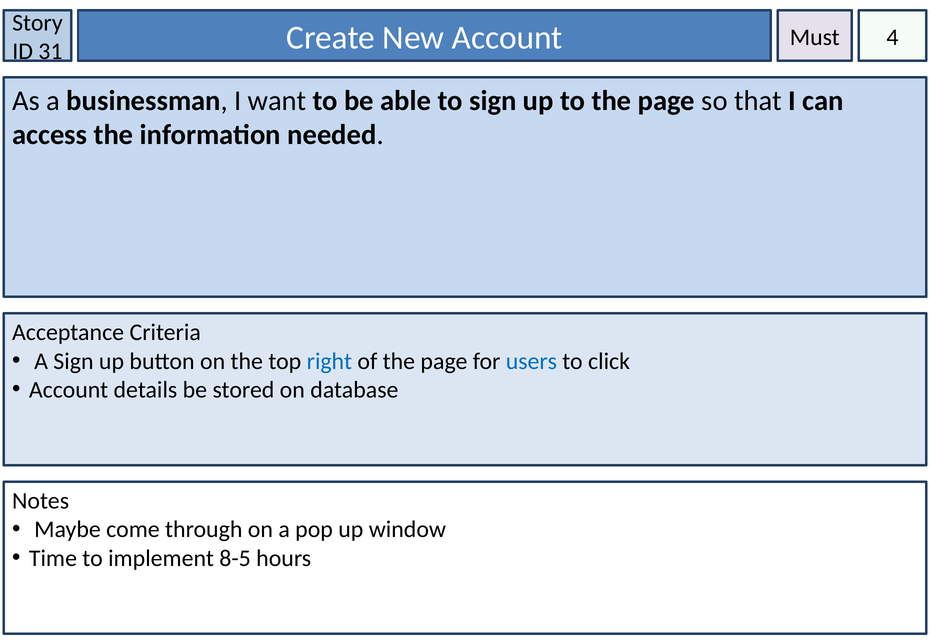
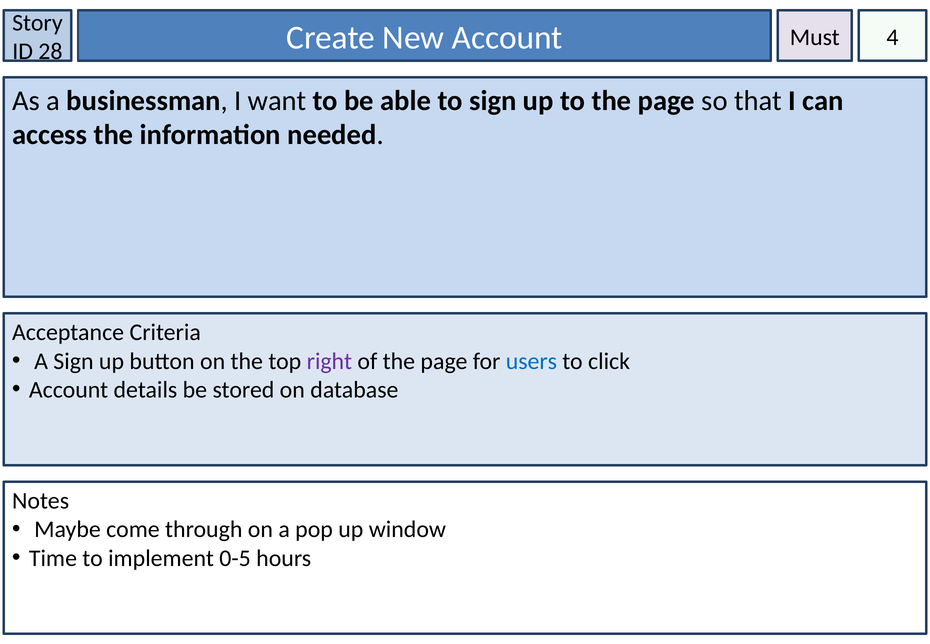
31: 31 -> 28 (50, 52)
right colour: blue -> purple (329, 361)
8-5: 8-5 -> 0-5 (235, 558)
